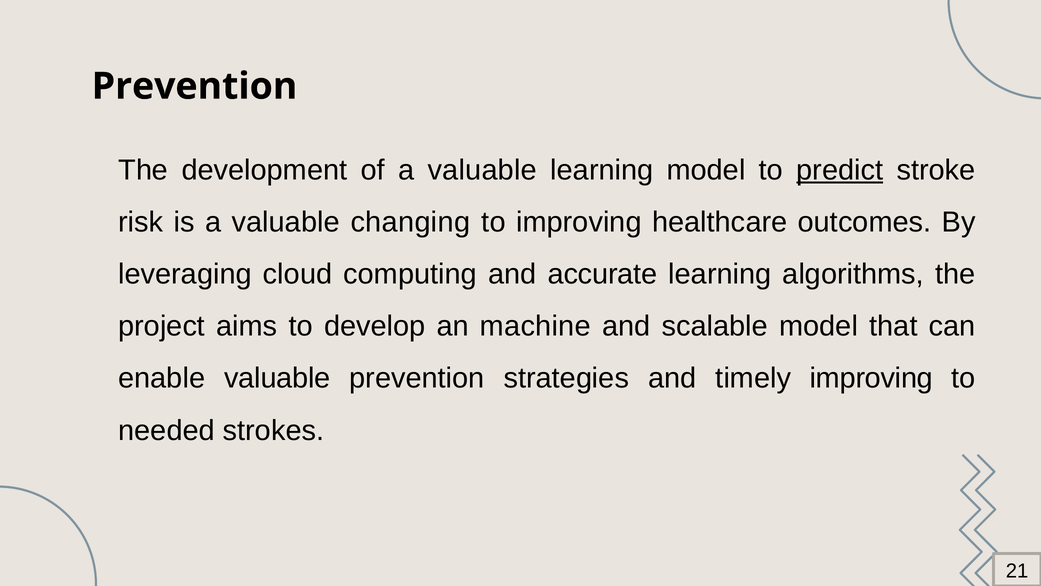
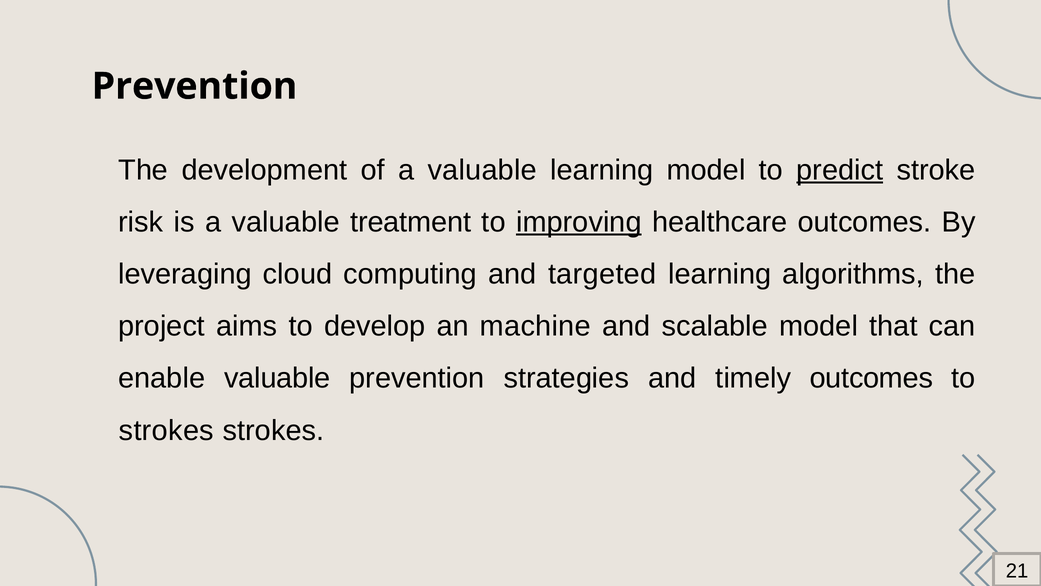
changing: changing -> treatment (411, 222)
improving underline: none -> present (579, 222)
accurate: accurate -> targeted (602, 274)
timely improving: improving -> outcomes (871, 378)
needed: needed -> strokes (166, 430)
